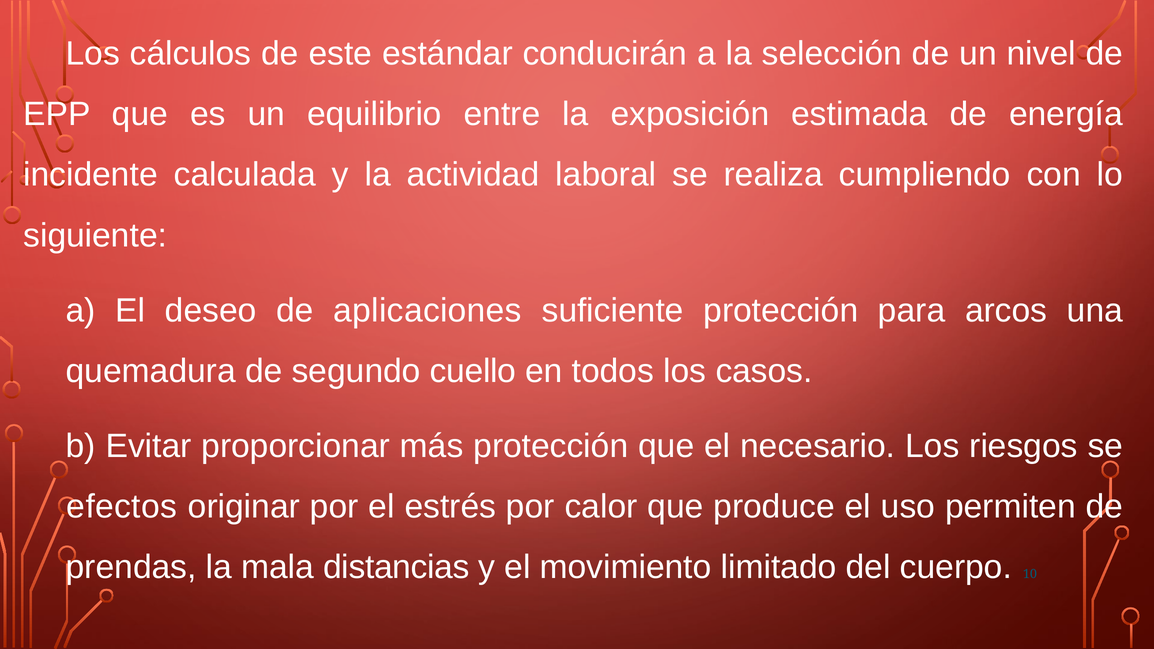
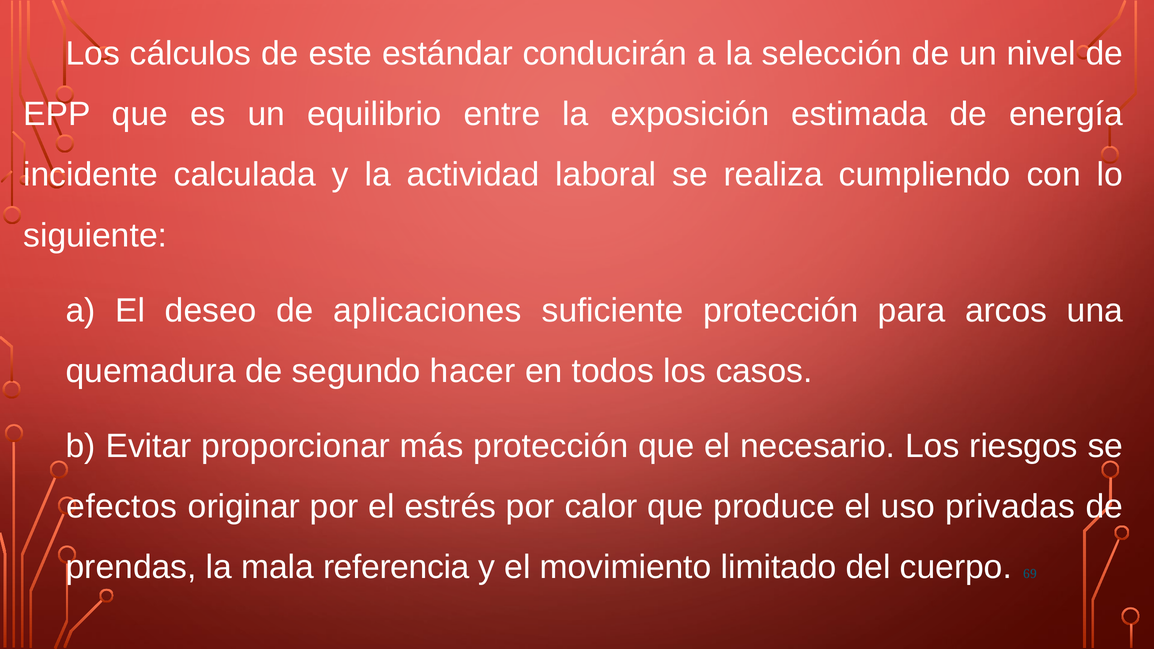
cuello: cuello -> hacer (473, 371)
permiten: permiten -> privadas (1010, 507)
distancias: distancias -> referencia (396, 567)
10: 10 -> 69 (1030, 574)
